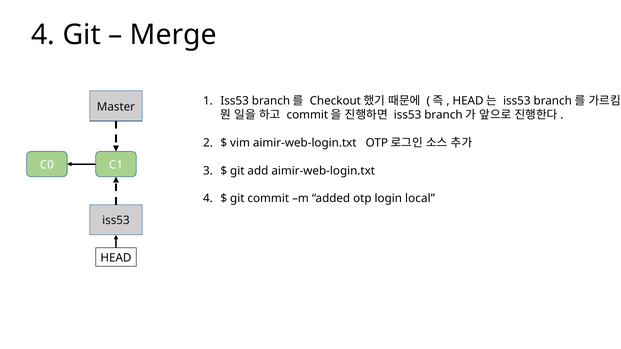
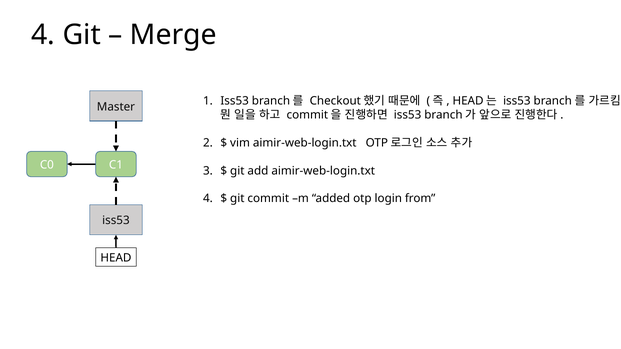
local: local -> from (420, 199)
